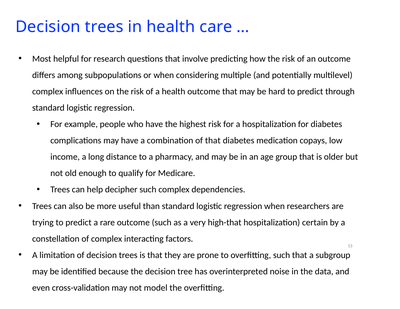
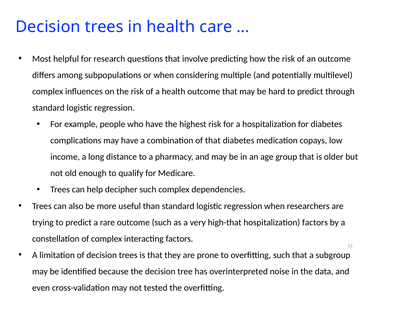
hospitalization certain: certain -> factors (315, 222)
model: model -> tested (156, 288)
